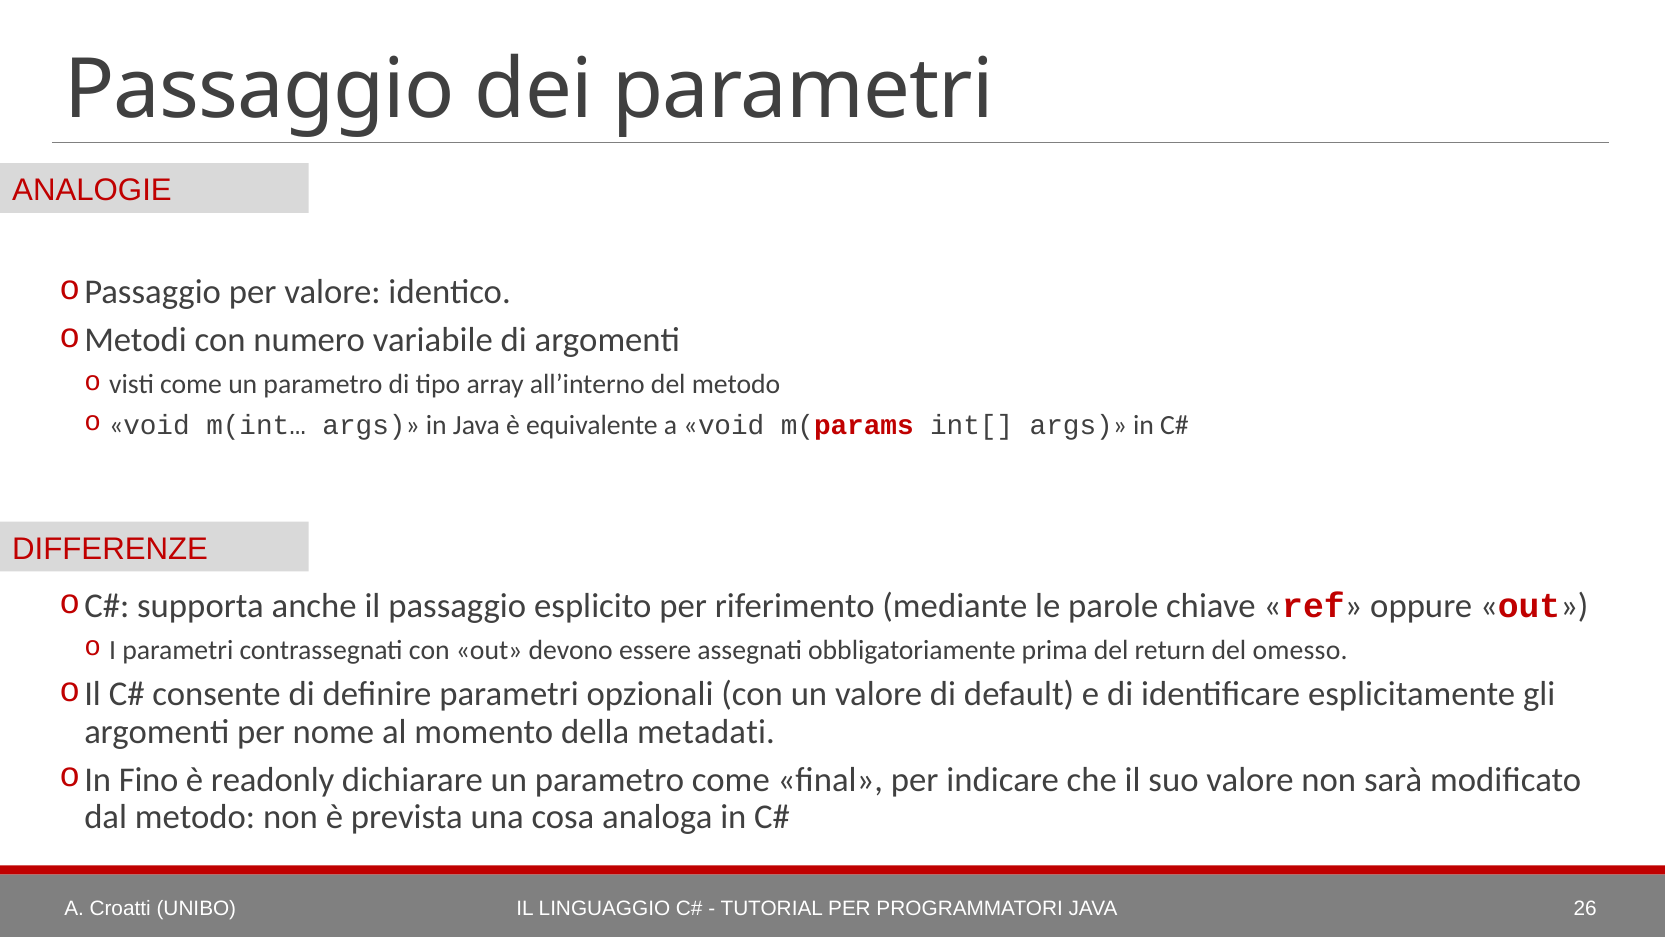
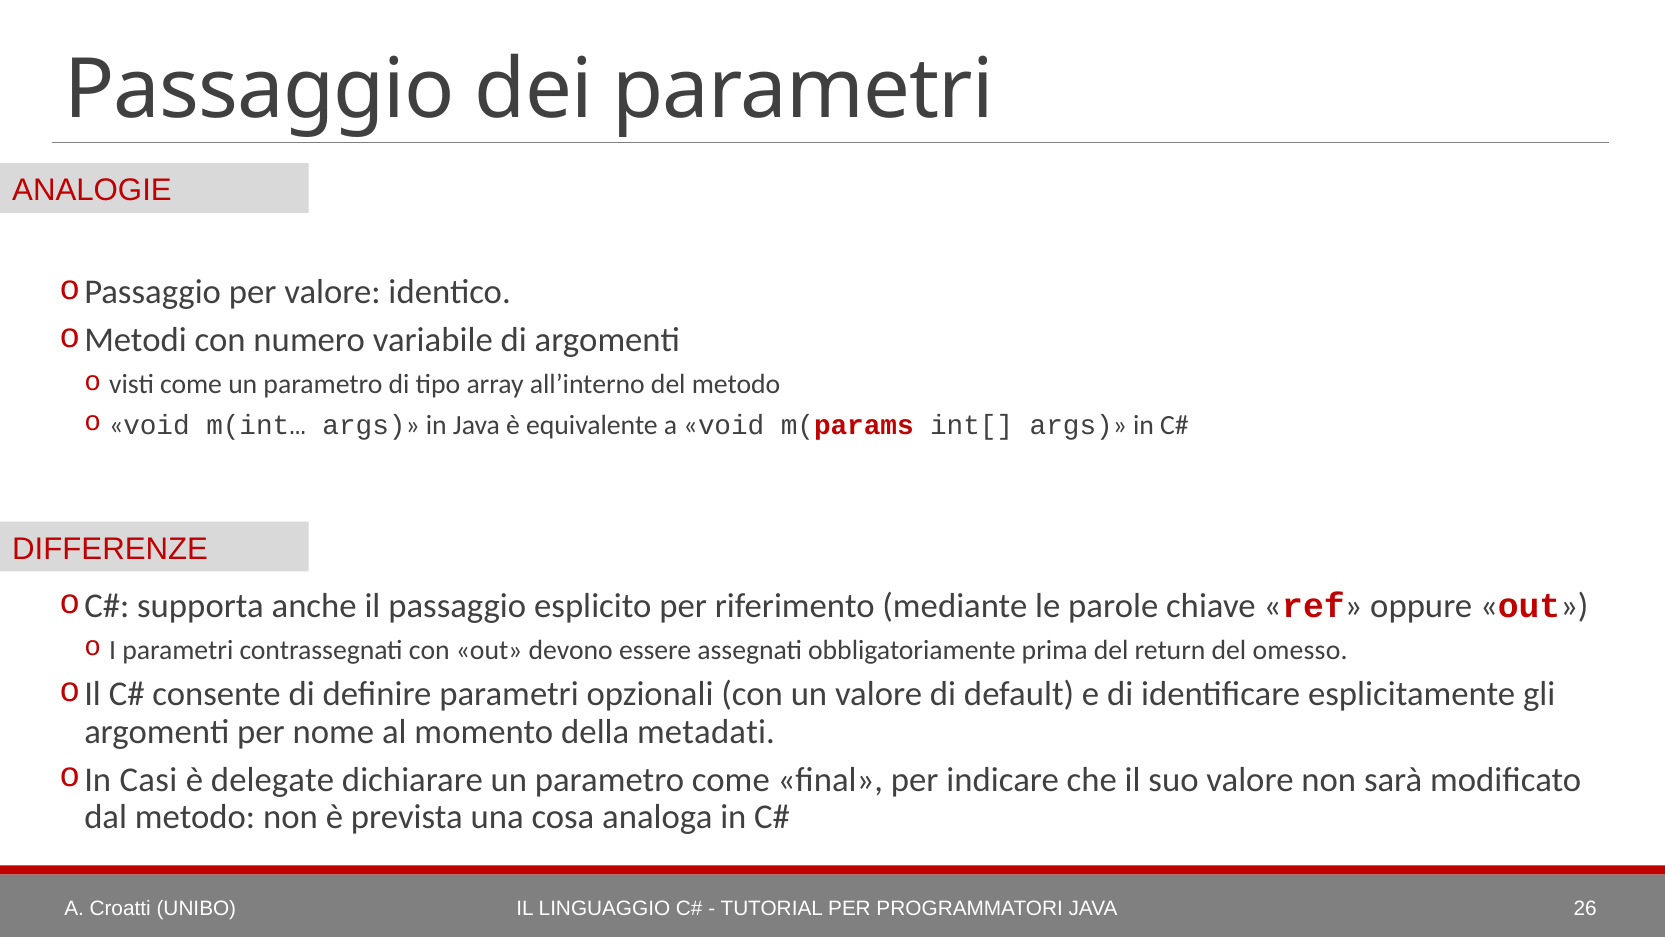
Fino: Fino -> Casi (148, 779)
readonly: readonly -> delegate (272, 779)
